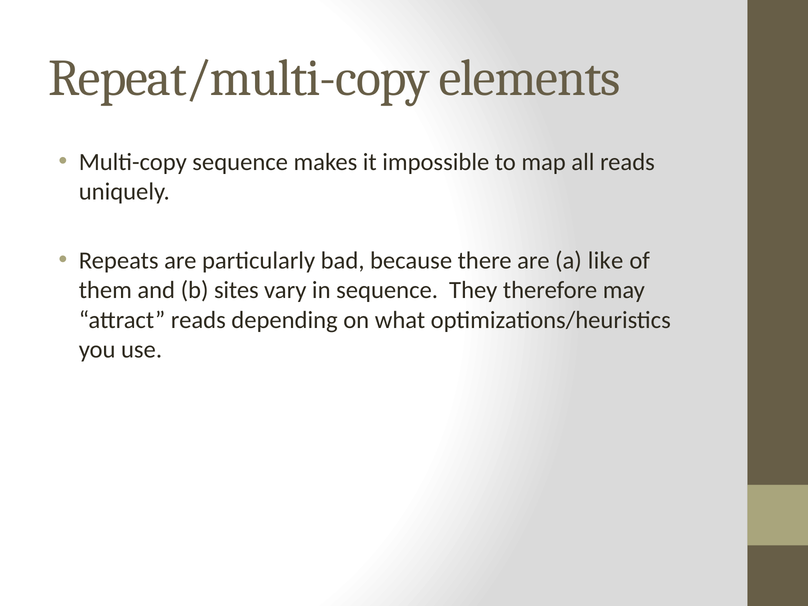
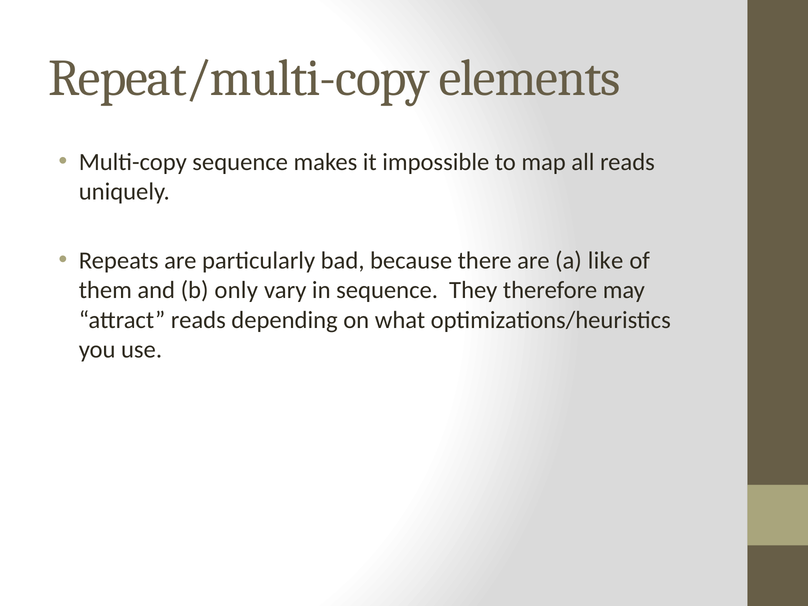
sites: sites -> only (236, 290)
